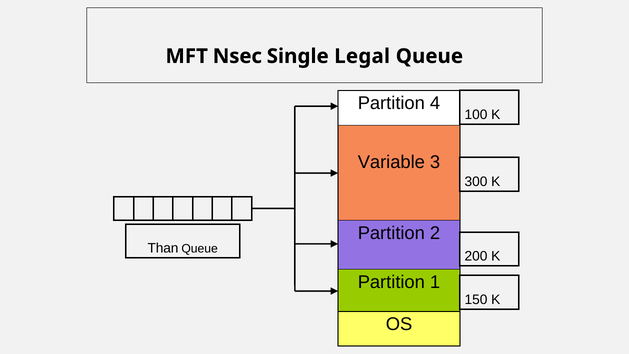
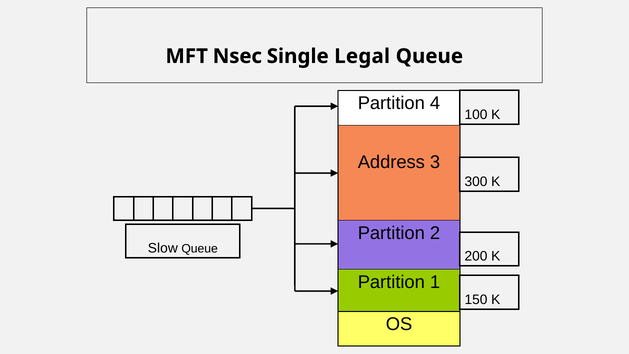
Variable: Variable -> Address (391, 162)
Than: Than -> Slow (163, 248)
